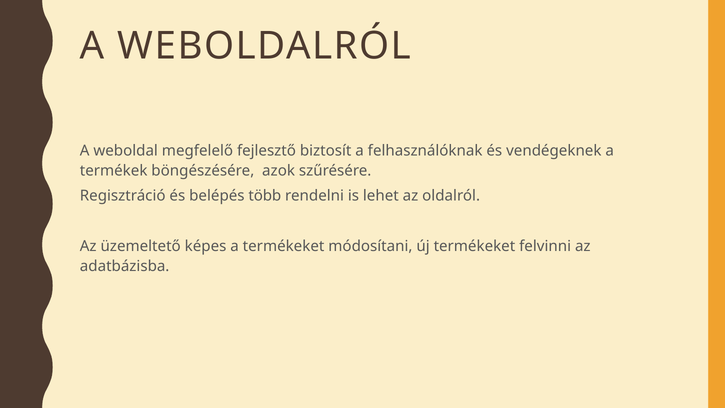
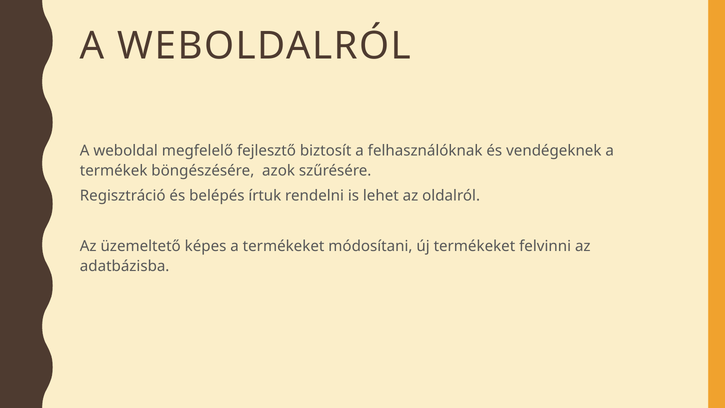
több: több -> írtuk (265, 196)
